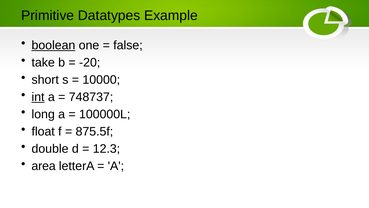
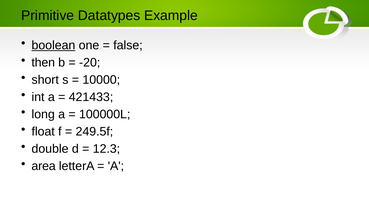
take: take -> then (43, 62)
int underline: present -> none (38, 97)
748737: 748737 -> 421433 (91, 97)
875.5f: 875.5f -> 249.5f (94, 131)
